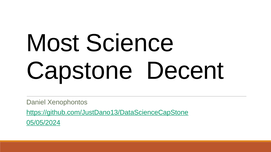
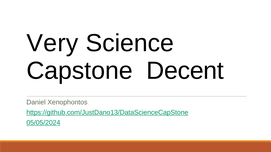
Most: Most -> Very (52, 43)
